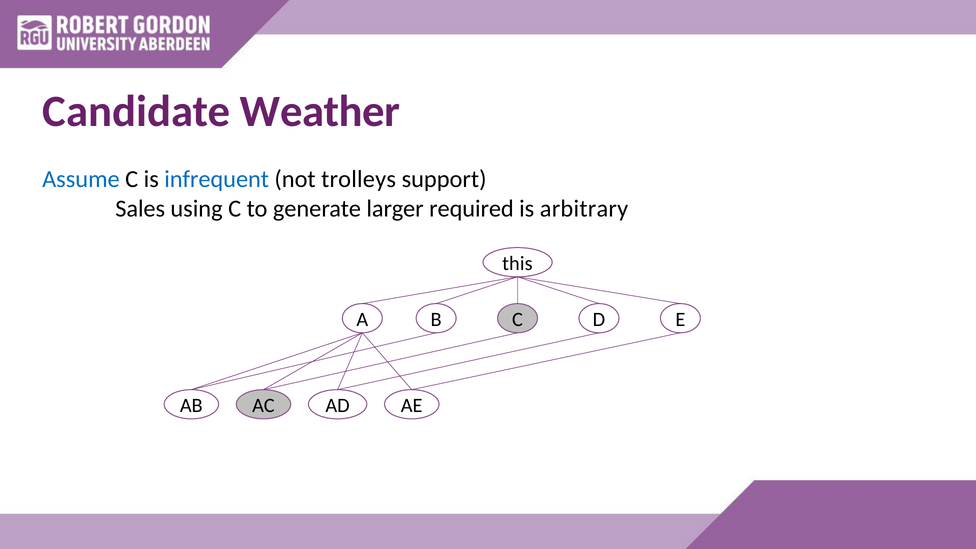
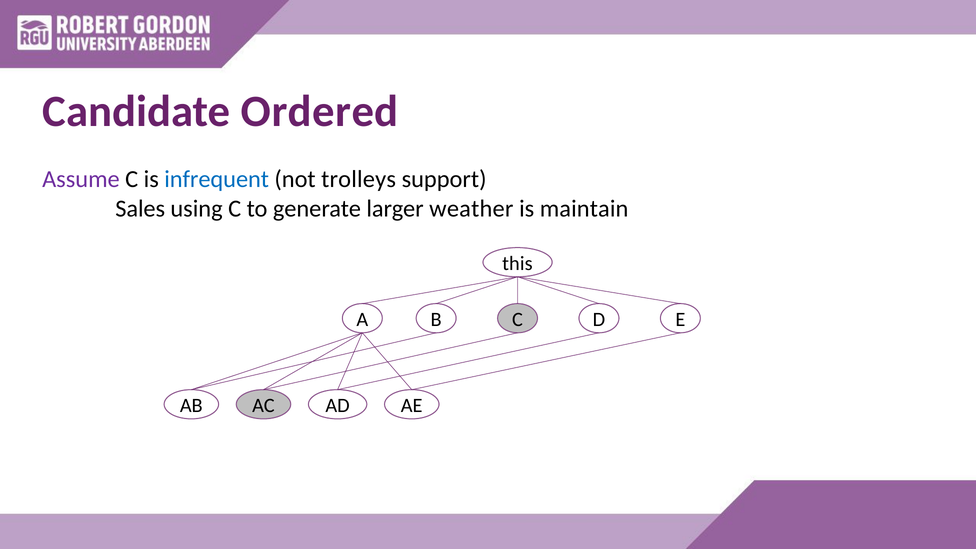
Weather: Weather -> Ordered (320, 112)
Assume colour: blue -> purple (81, 179)
required: required -> weather (471, 209)
arbitrary: arbitrary -> maintain (584, 209)
